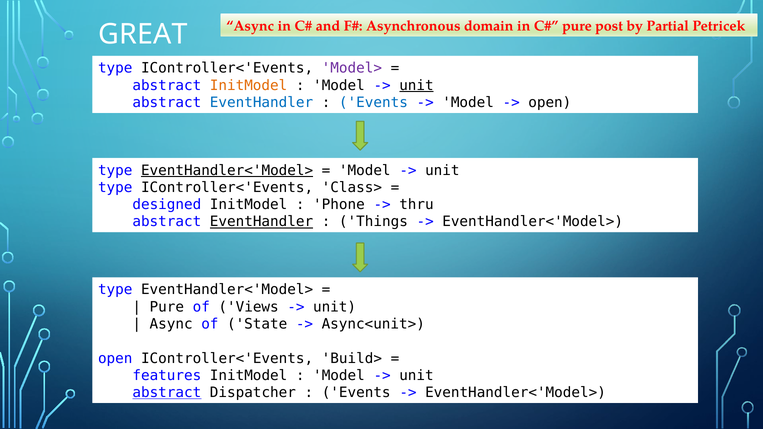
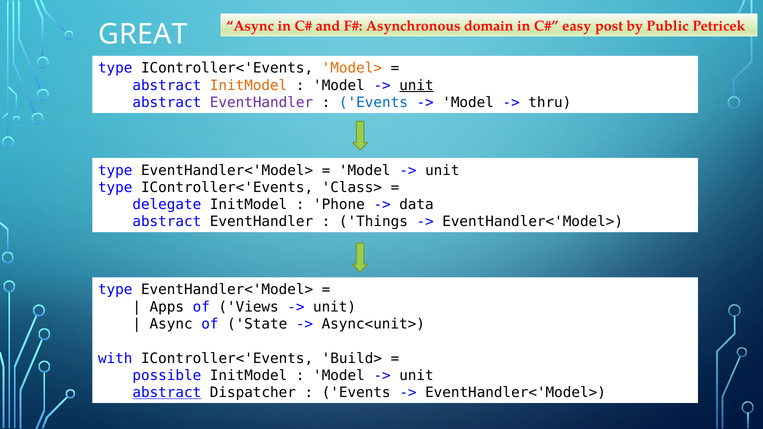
pure: pure -> easy (577, 26)
Partial: Partial -> Public (668, 26)
Model> colour: purple -> orange (352, 68)
EventHandler colour: blue -> purple (262, 103)
open: open -> thru (550, 103)
EventHandler<'Model> underline: present -> none (227, 170)
designed: designed -> delegate (167, 205)
thru: thru -> data (416, 205)
EventHandler underline: present -> none (262, 222)
Pure: Pure -> Apps (167, 307)
open: open -> with (115, 358)
features: features -> possible (167, 376)
